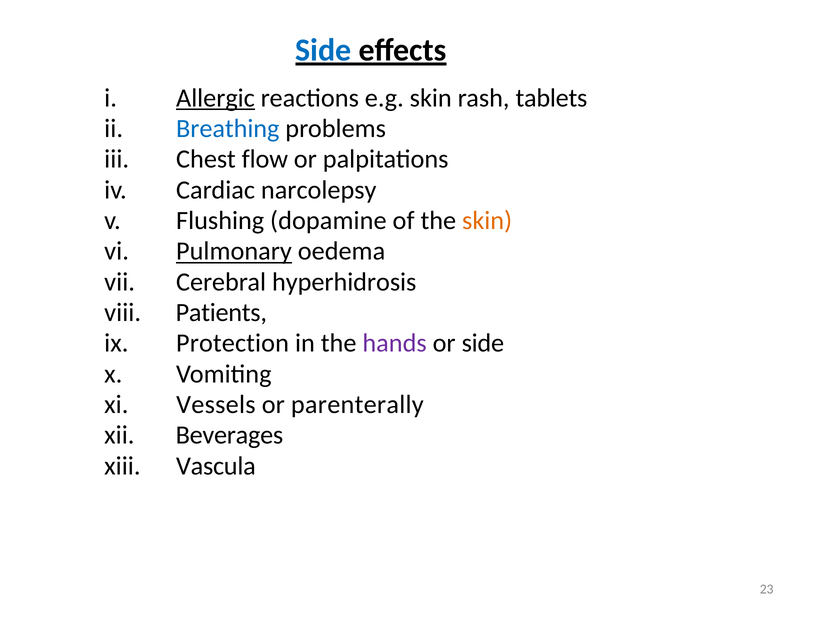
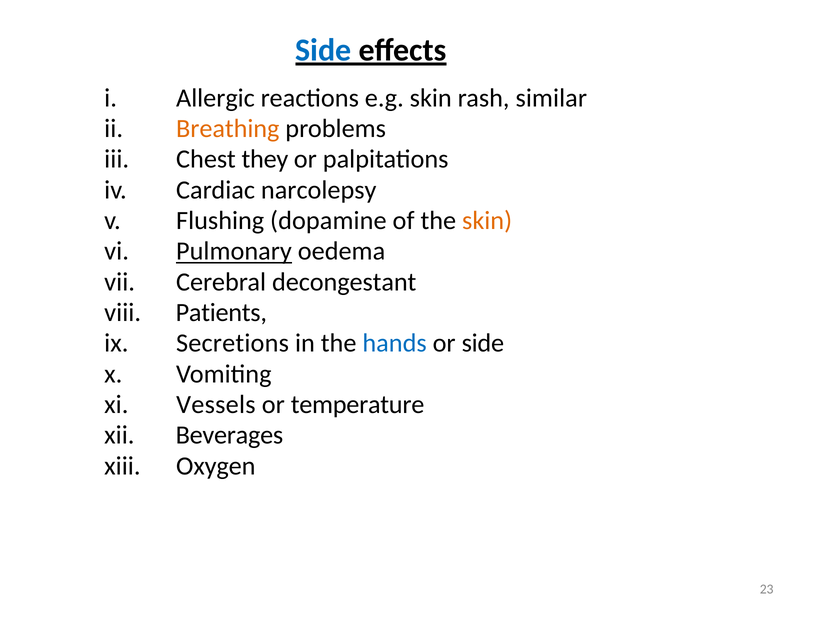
Allergic underline: present -> none (215, 98)
tablets: tablets -> similar (551, 98)
Breathing colour: blue -> orange (228, 129)
flow: flow -> they (265, 159)
hyperhidrosis: hyperhidrosis -> decongestant (344, 282)
Protection: Protection -> Secretions (233, 343)
hands colour: purple -> blue (395, 343)
parenterally: parenterally -> temperature (358, 405)
Vascula: Vascula -> Oxygen (216, 466)
